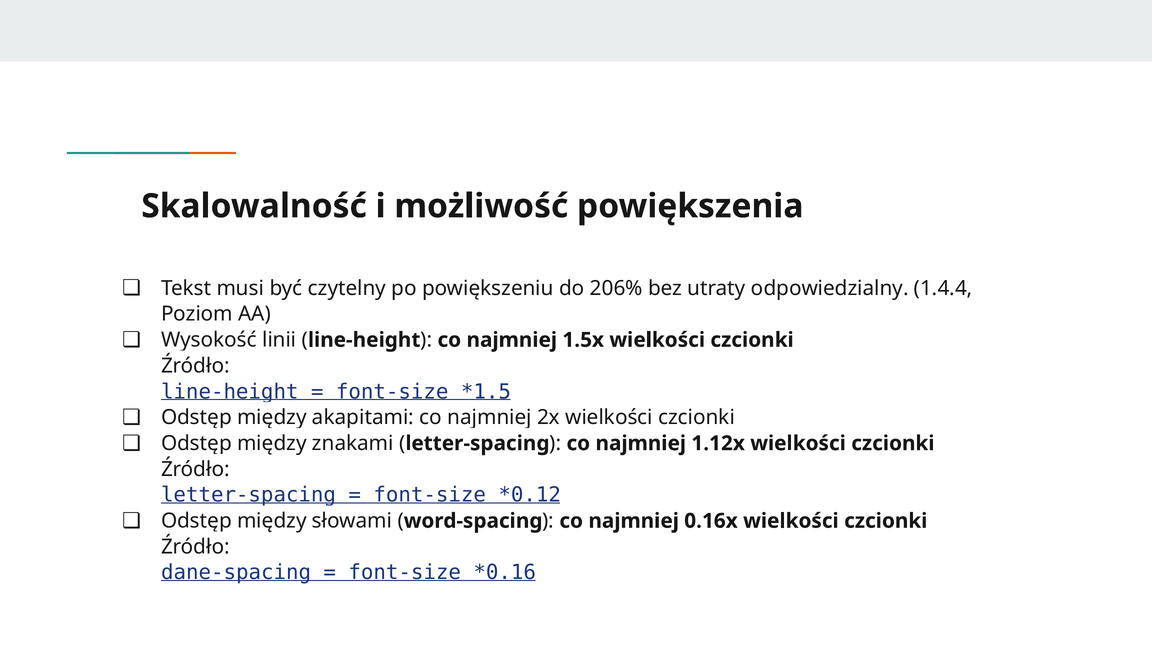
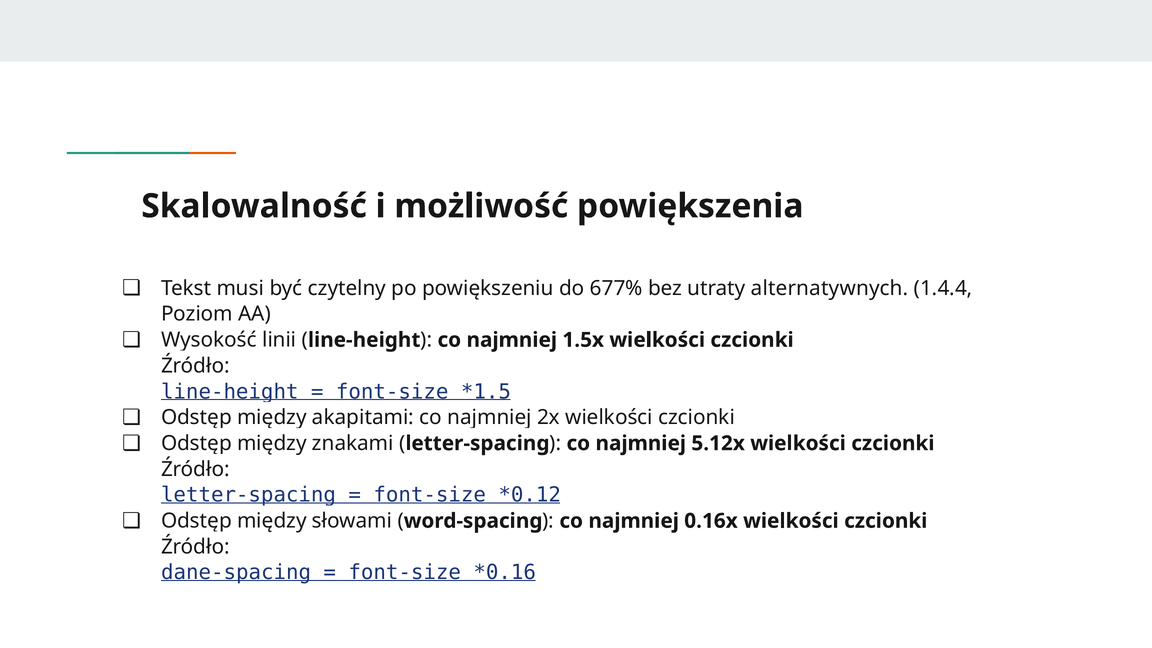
206%: 206% -> 677% (616, 288)
odpowiedzialny: odpowiedzialny -> alternatywnych (830, 288)
1.12x: 1.12x -> 5.12x (718, 443)
